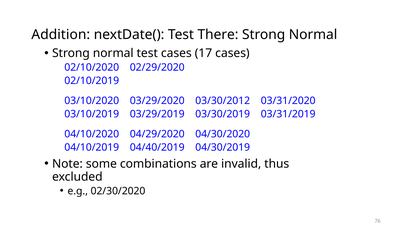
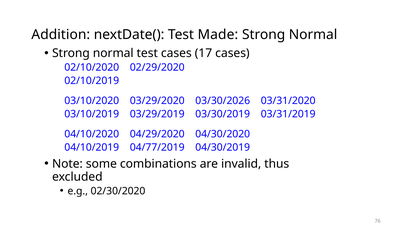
There: There -> Made (218, 35)
03/30/2012: 03/30/2012 -> 03/30/2026 (223, 101)
04/40/2019: 04/40/2019 -> 04/77/2019 (157, 147)
